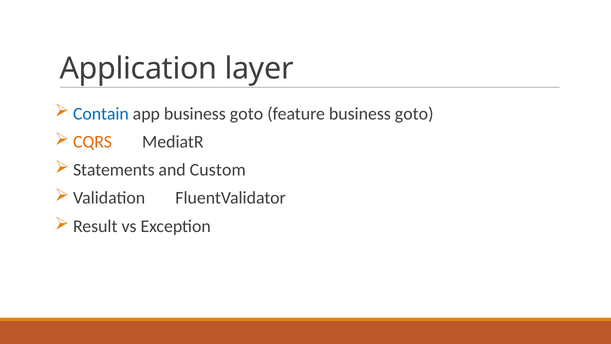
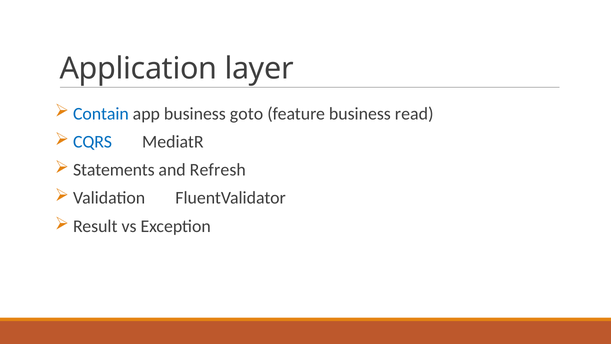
feature business goto: goto -> read (414, 114)
CQRS colour: orange -> blue (93, 142)
Custom: Custom -> Refresh (218, 170)
